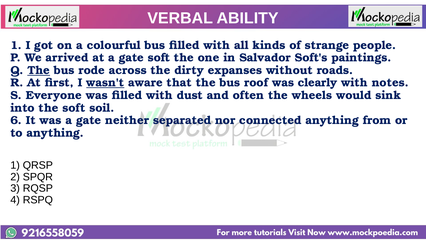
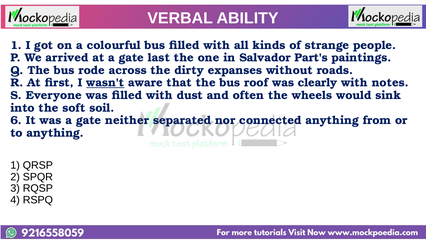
gate soft: soft -> last (159, 58)
Soft's: Soft's -> Part's (311, 58)
The underline: present -> none (39, 70)
